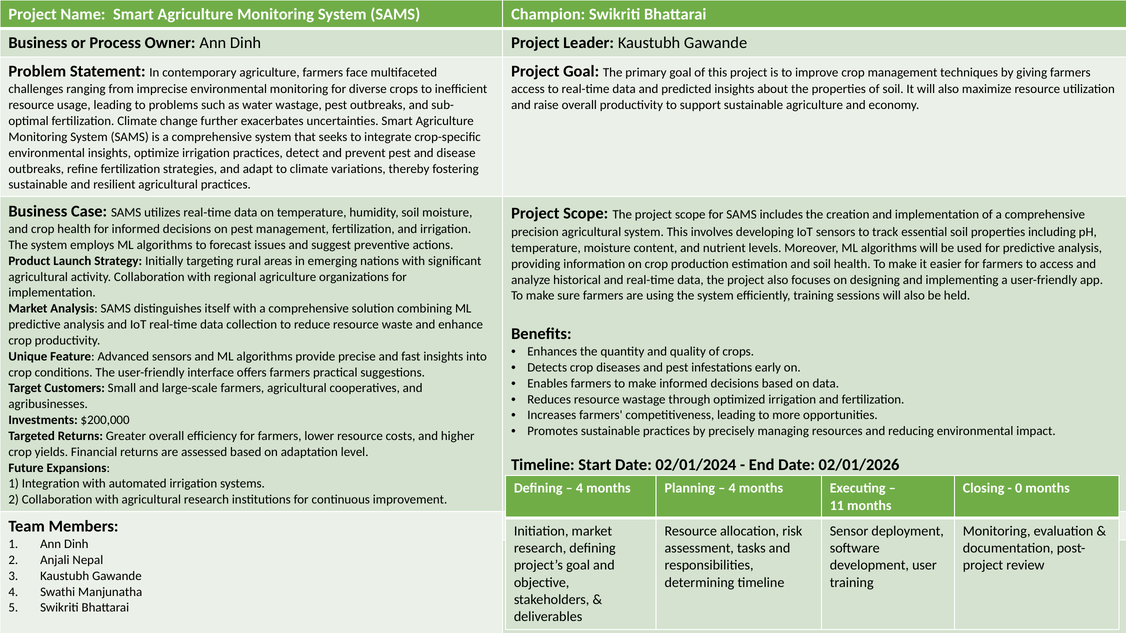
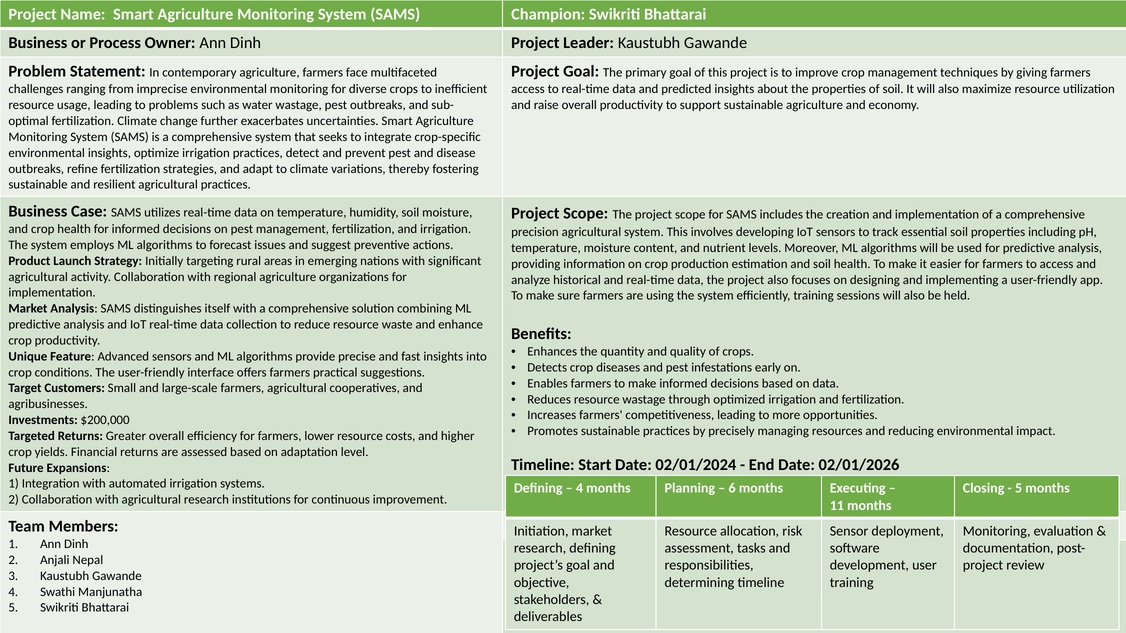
4: 4 -> 6 (732, 489)
0: 0 -> 5 (1019, 489)
